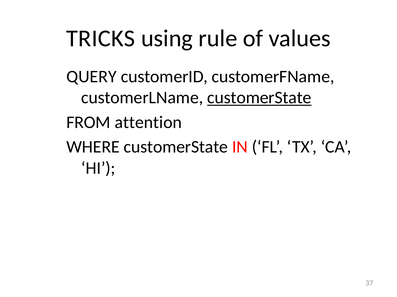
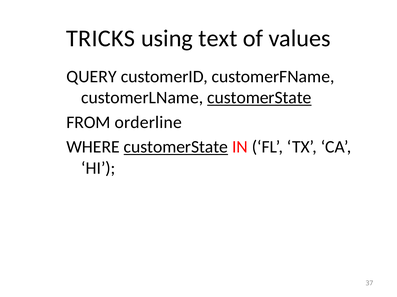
rule: rule -> text (218, 38)
attention: attention -> orderline (148, 123)
customerState underline: none -> present (176, 147)
